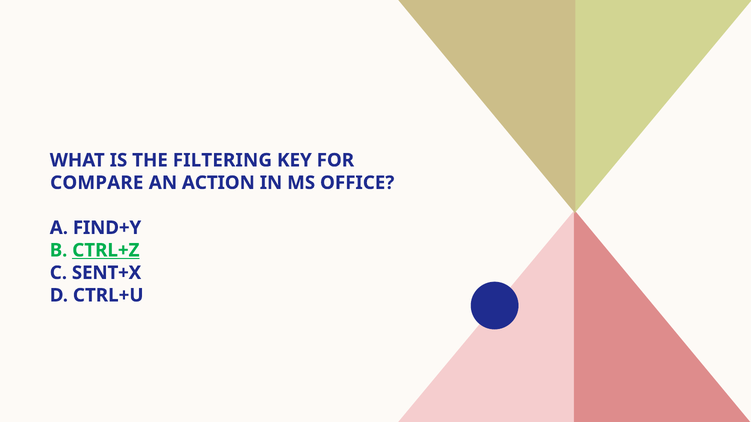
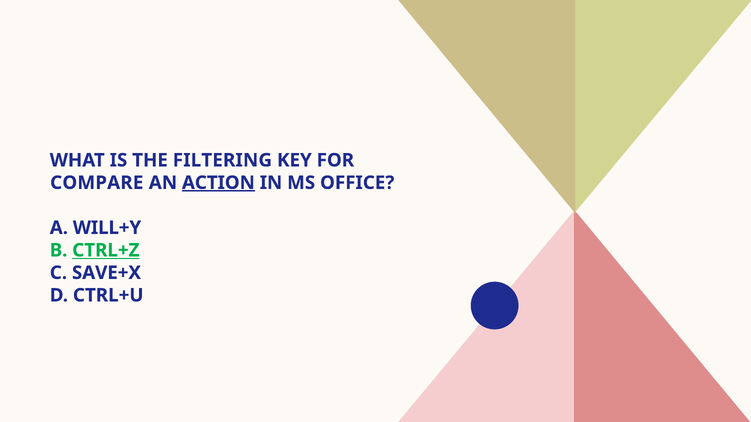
ACTION underline: none -> present (218, 183)
FIND+Y: FIND+Y -> WILL+Y (107, 228)
SENT+X: SENT+X -> SAVE+X (106, 273)
